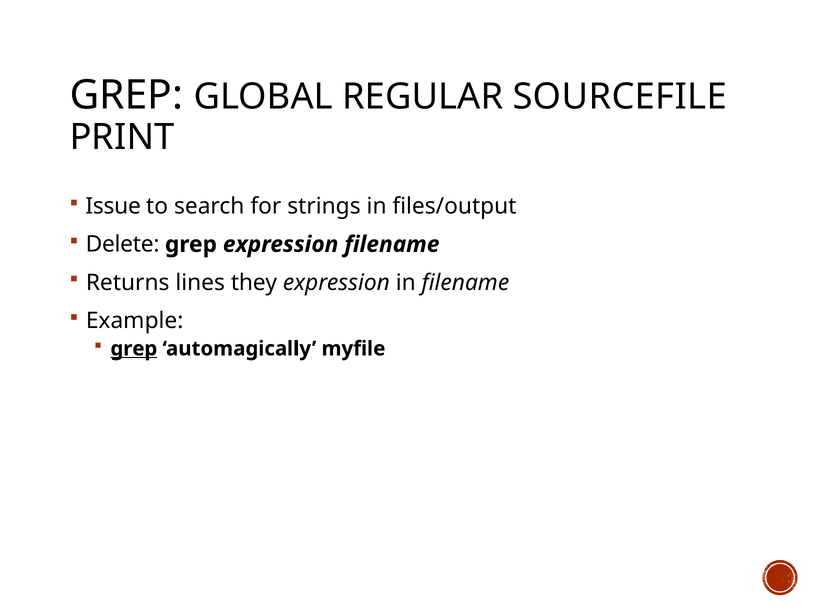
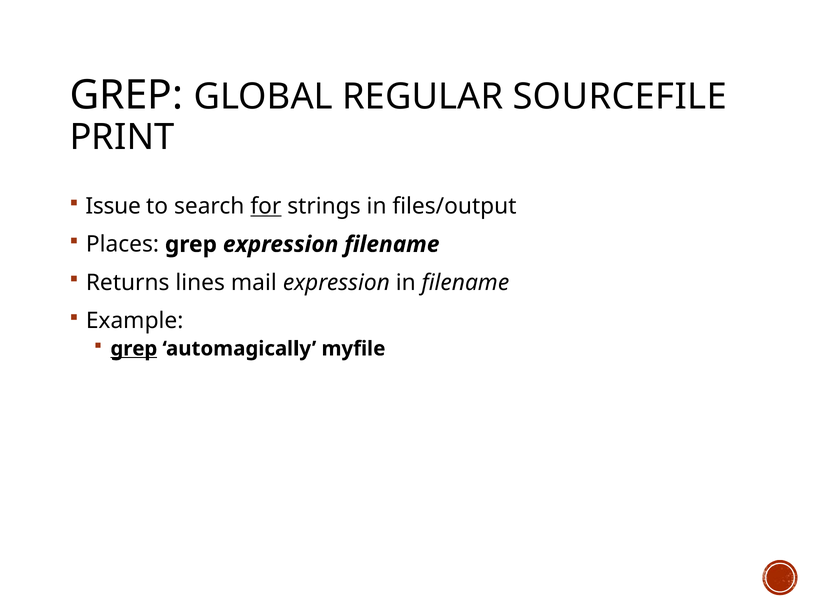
for underline: none -> present (266, 206)
Delete: Delete -> Places (122, 244)
they: they -> mail (254, 282)
